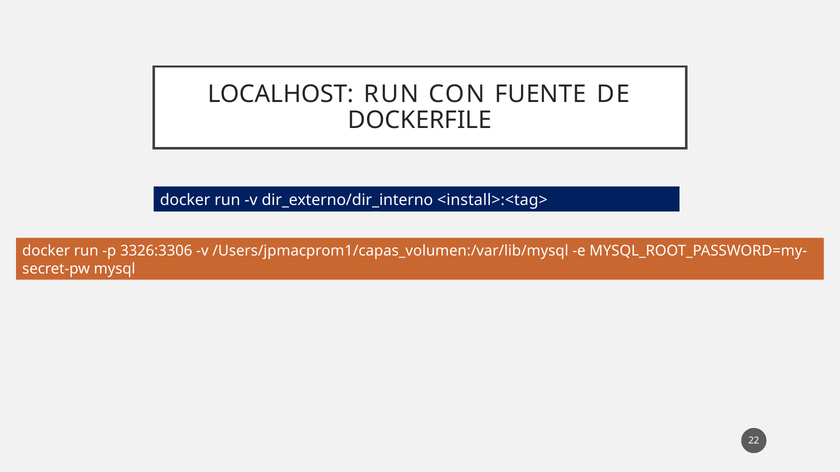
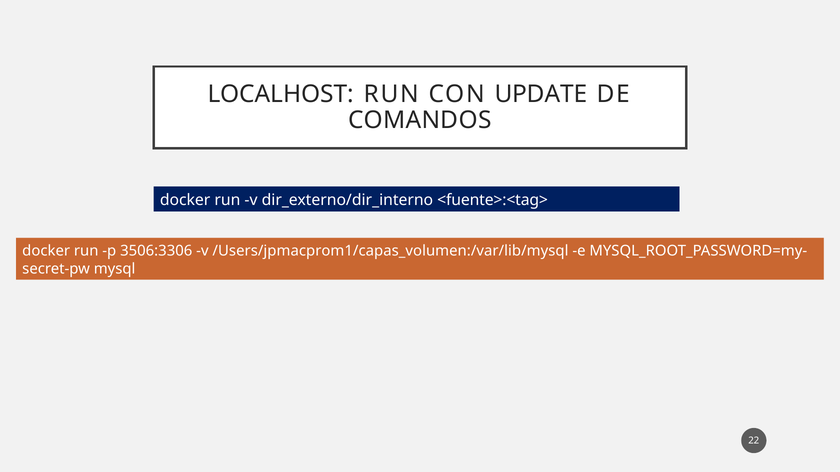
FUENTE: FUENTE -> UPDATE (541, 94)
DOCKERFILE: DOCKERFILE -> COMANDOS (420, 120)
<install>:<tag>: <install>:<tag> -> <fuente>:<tag> (493, 200)
3326:3306: 3326:3306 -> 3506:3306 (156, 251)
